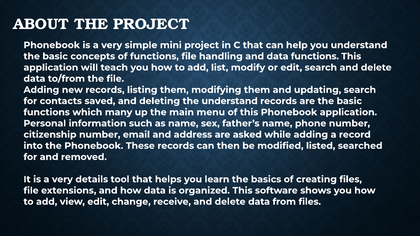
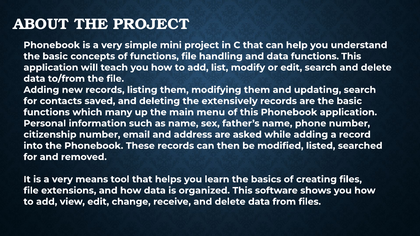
the understand: understand -> extensively (230, 101)
details: details -> means (92, 179)
